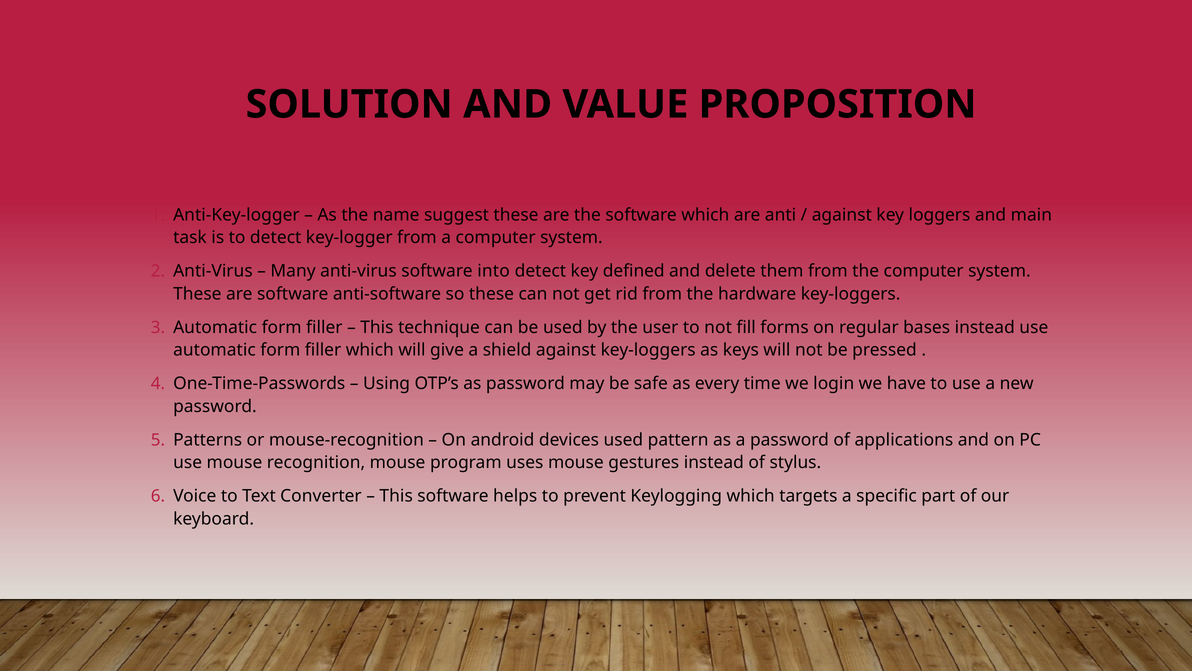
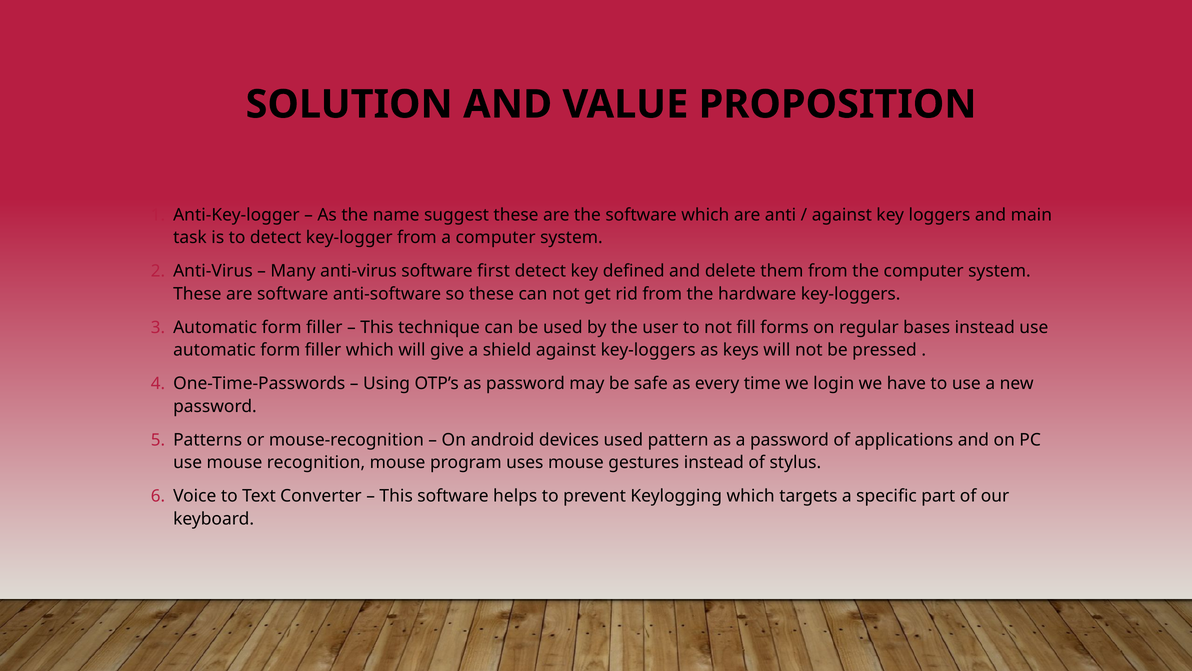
into: into -> first (494, 271)
